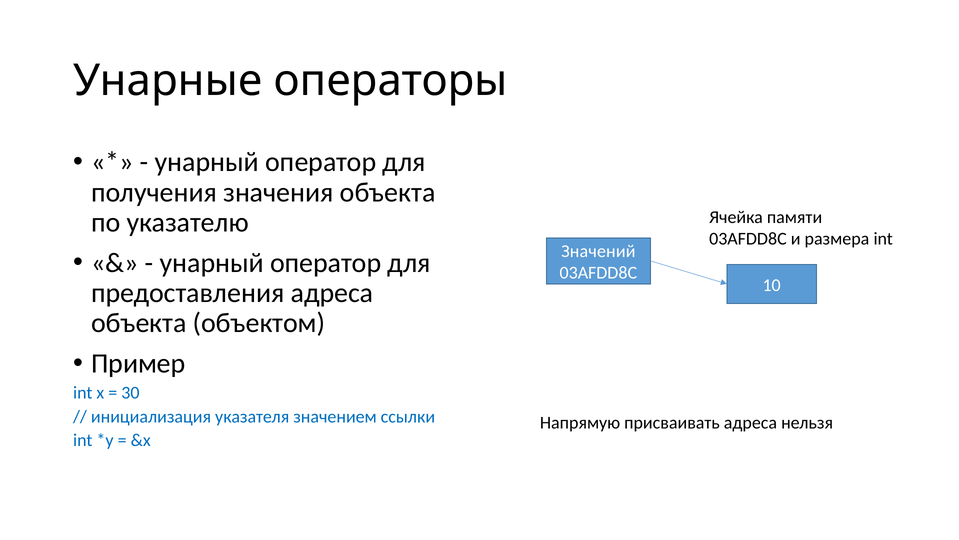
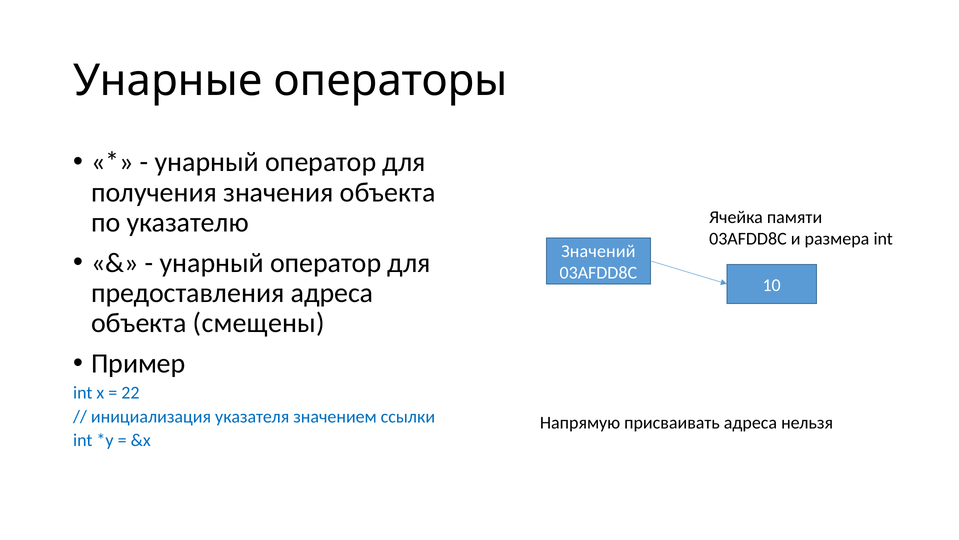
объектом: объектом -> смещены (259, 323)
30: 30 -> 22 (130, 392)
